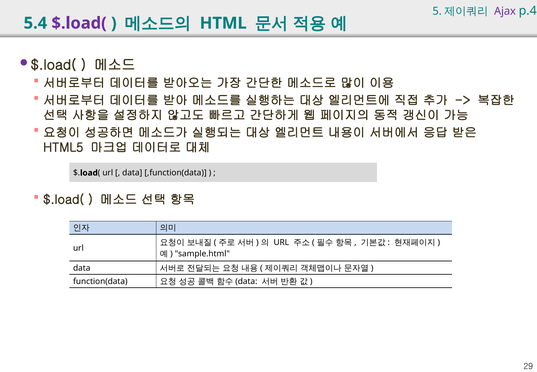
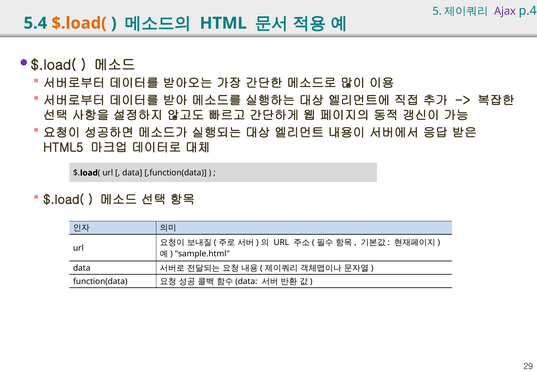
$.load( colour: purple -> orange (79, 23)
